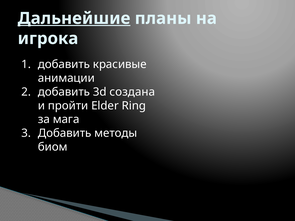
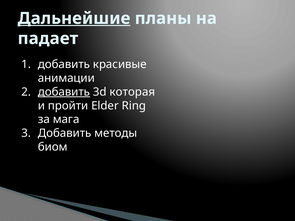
игрока: игрока -> падает (48, 39)
добавить underline: none -> present (64, 92)
создана: создана -> которая (132, 92)
